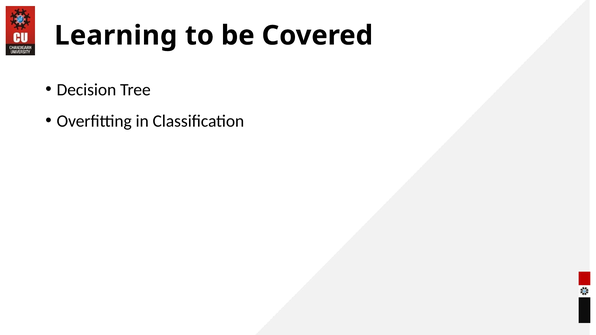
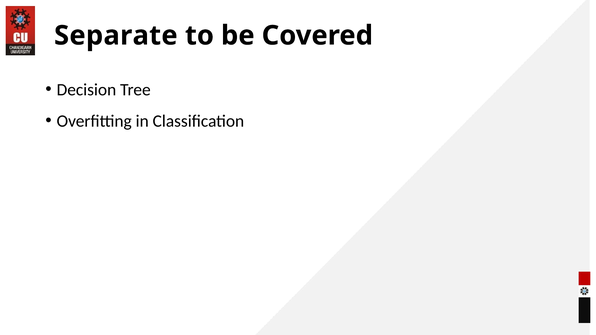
Learning: Learning -> Separate (116, 36)
